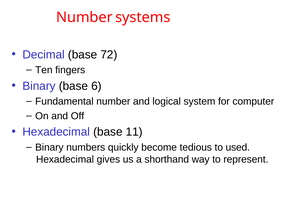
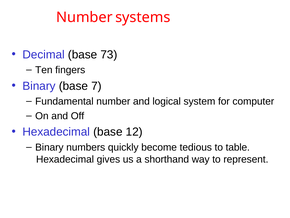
72: 72 -> 73 (109, 54)
6: 6 -> 7 (96, 86)
11: 11 -> 12 (134, 132)
used: used -> table (238, 147)
